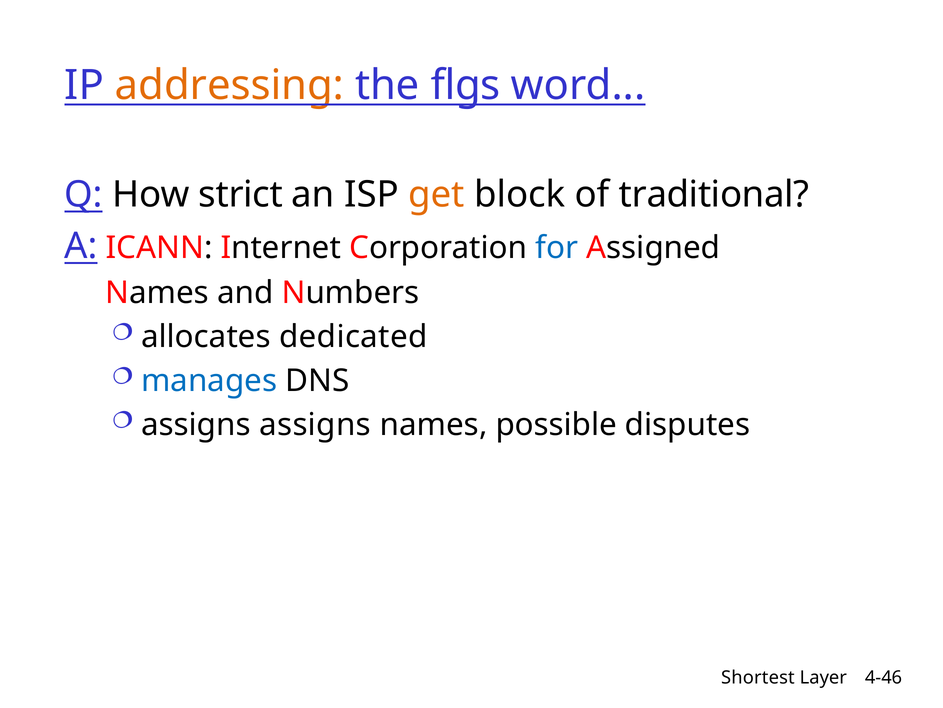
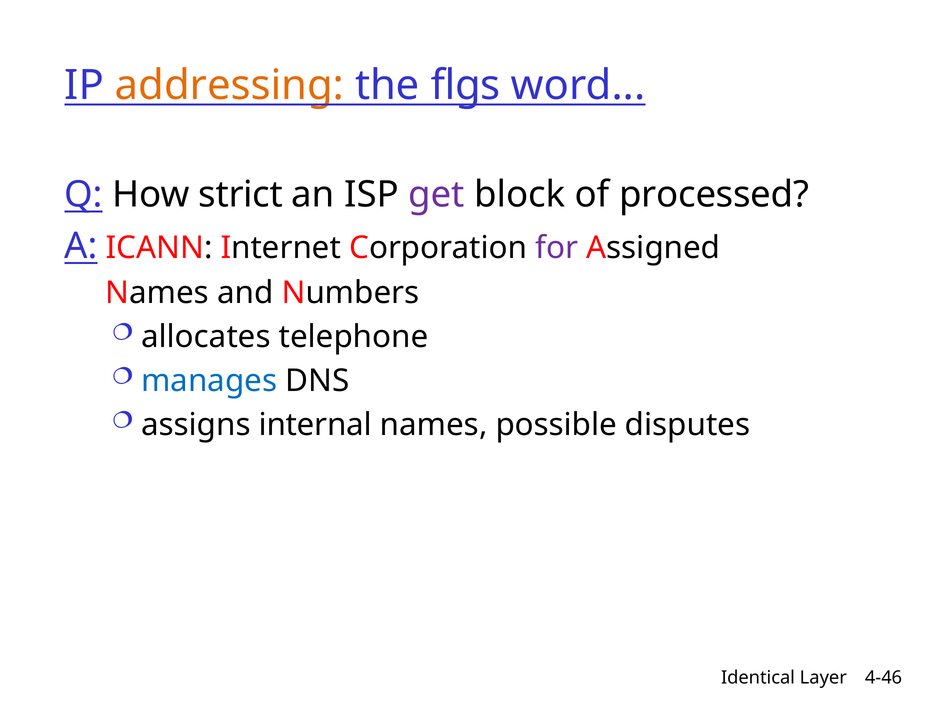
get colour: orange -> purple (436, 194)
traditional: traditional -> processed (714, 194)
for colour: blue -> purple (557, 247)
dedicated: dedicated -> telephone (354, 336)
assigns assigns: assigns -> internal (315, 424)
Shortest: Shortest -> Identical (758, 677)
